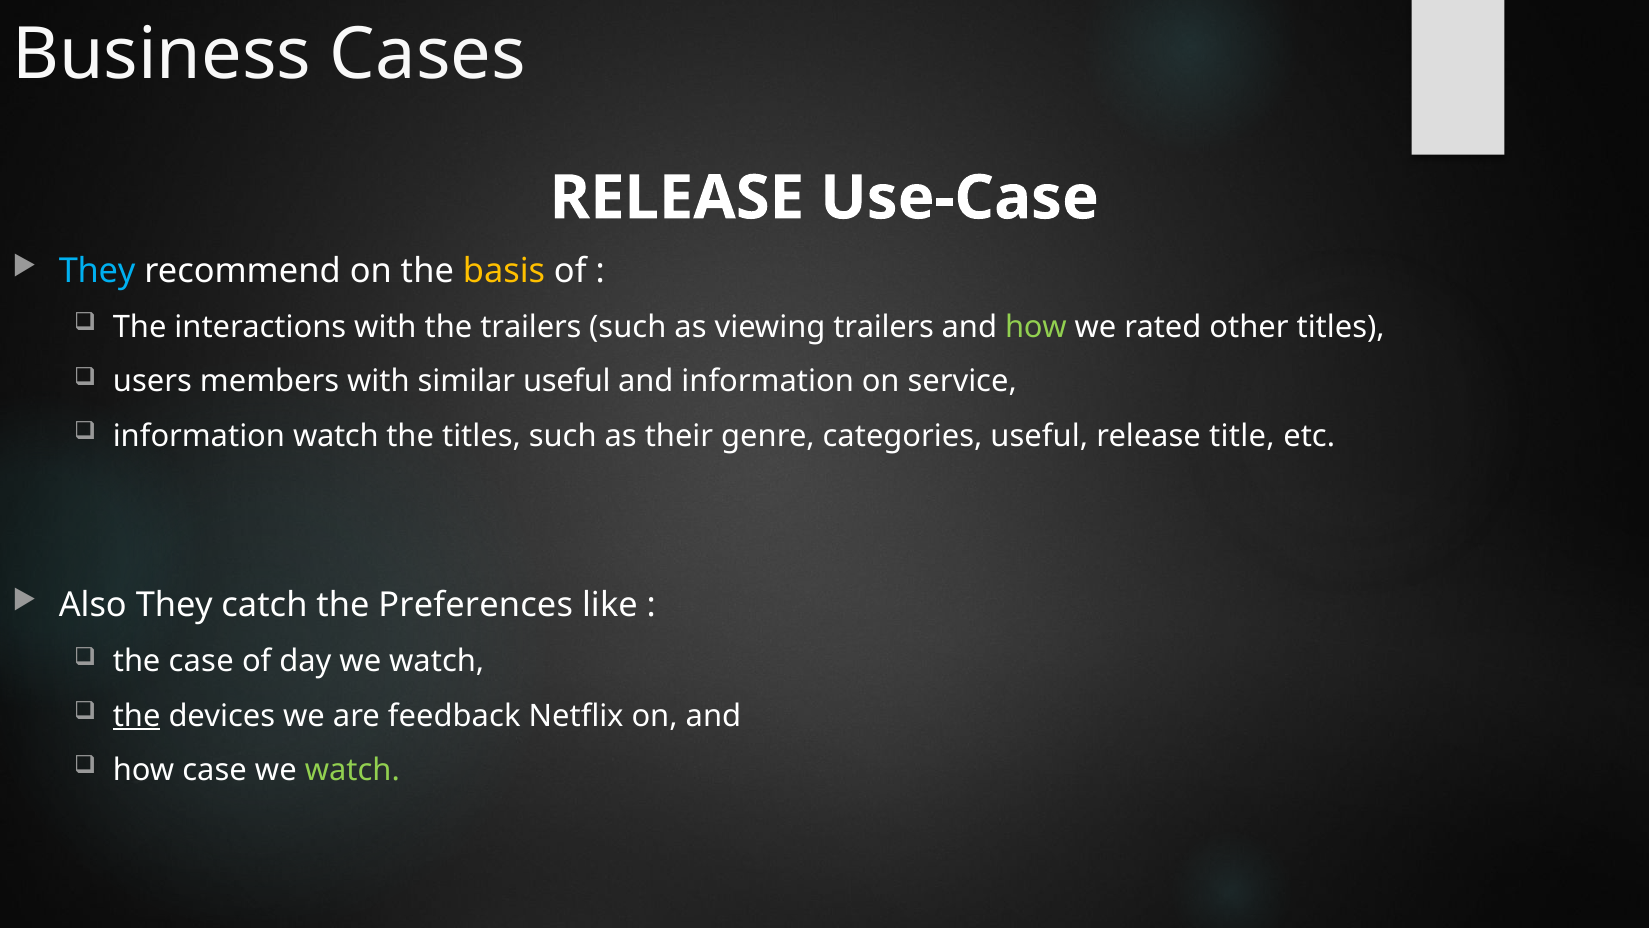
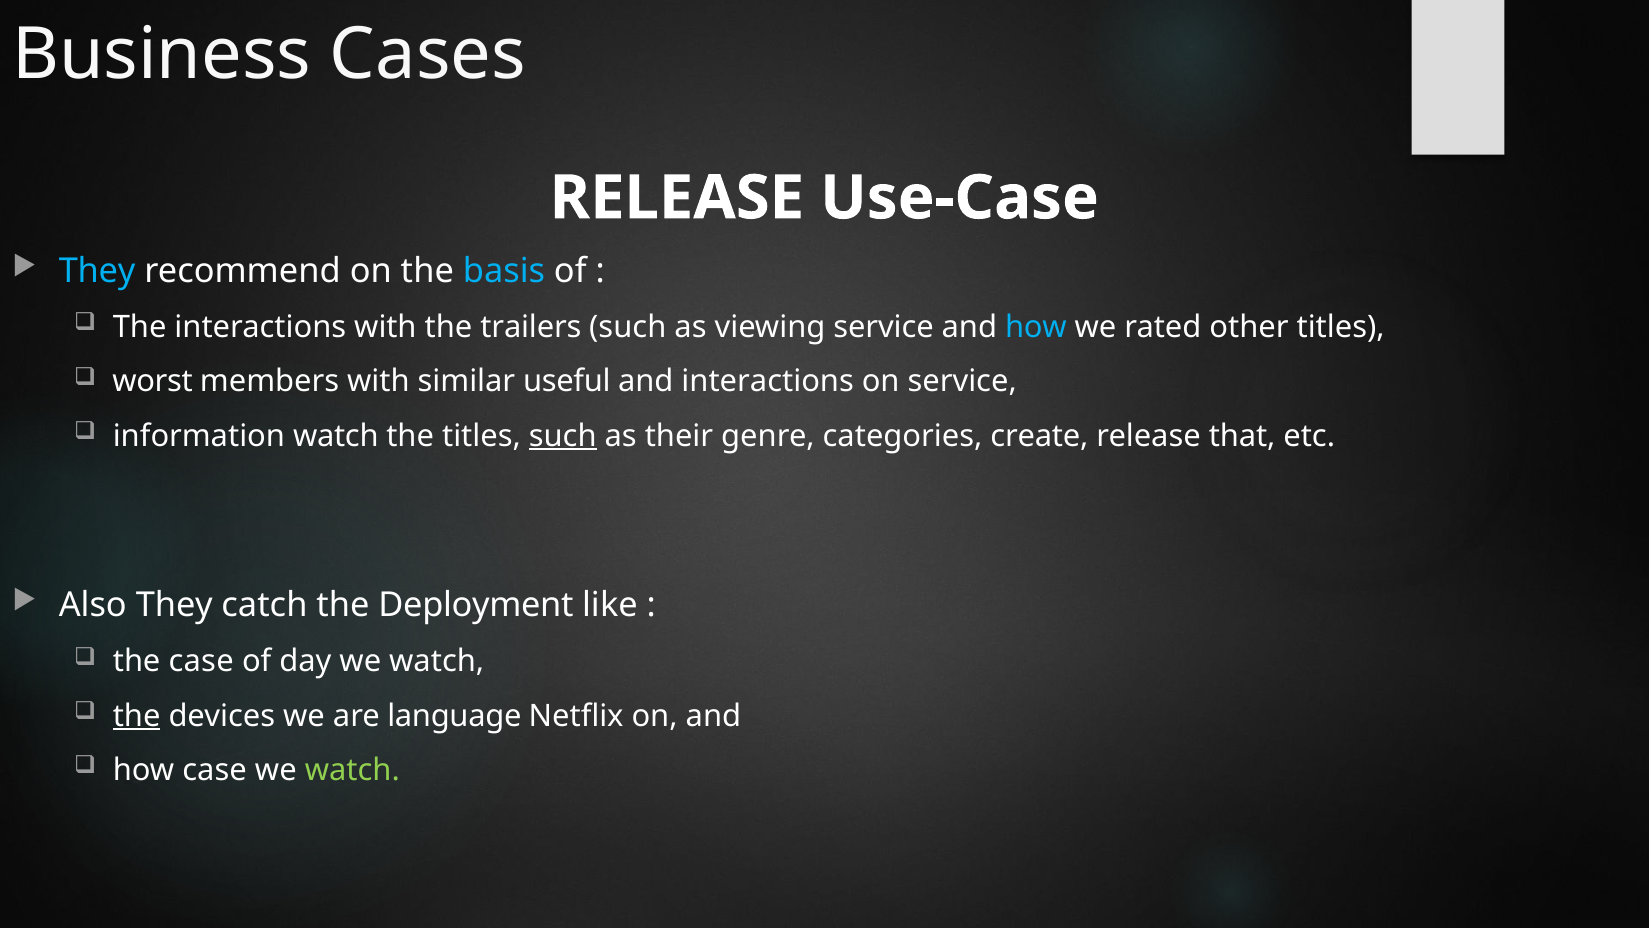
basis colour: yellow -> light blue (504, 271)
viewing trailers: trailers -> service (884, 327)
how colour: light green -> light blue (1036, 327)
users: users -> worst (153, 381)
and information: information -> interactions (768, 381)
such underline: none -> present (563, 436)
categories useful: useful -> create (1039, 436)
title: title -> that (1242, 436)
Preferences: Preferences -> Deployment (476, 605)
feedback: feedback -> language (454, 715)
